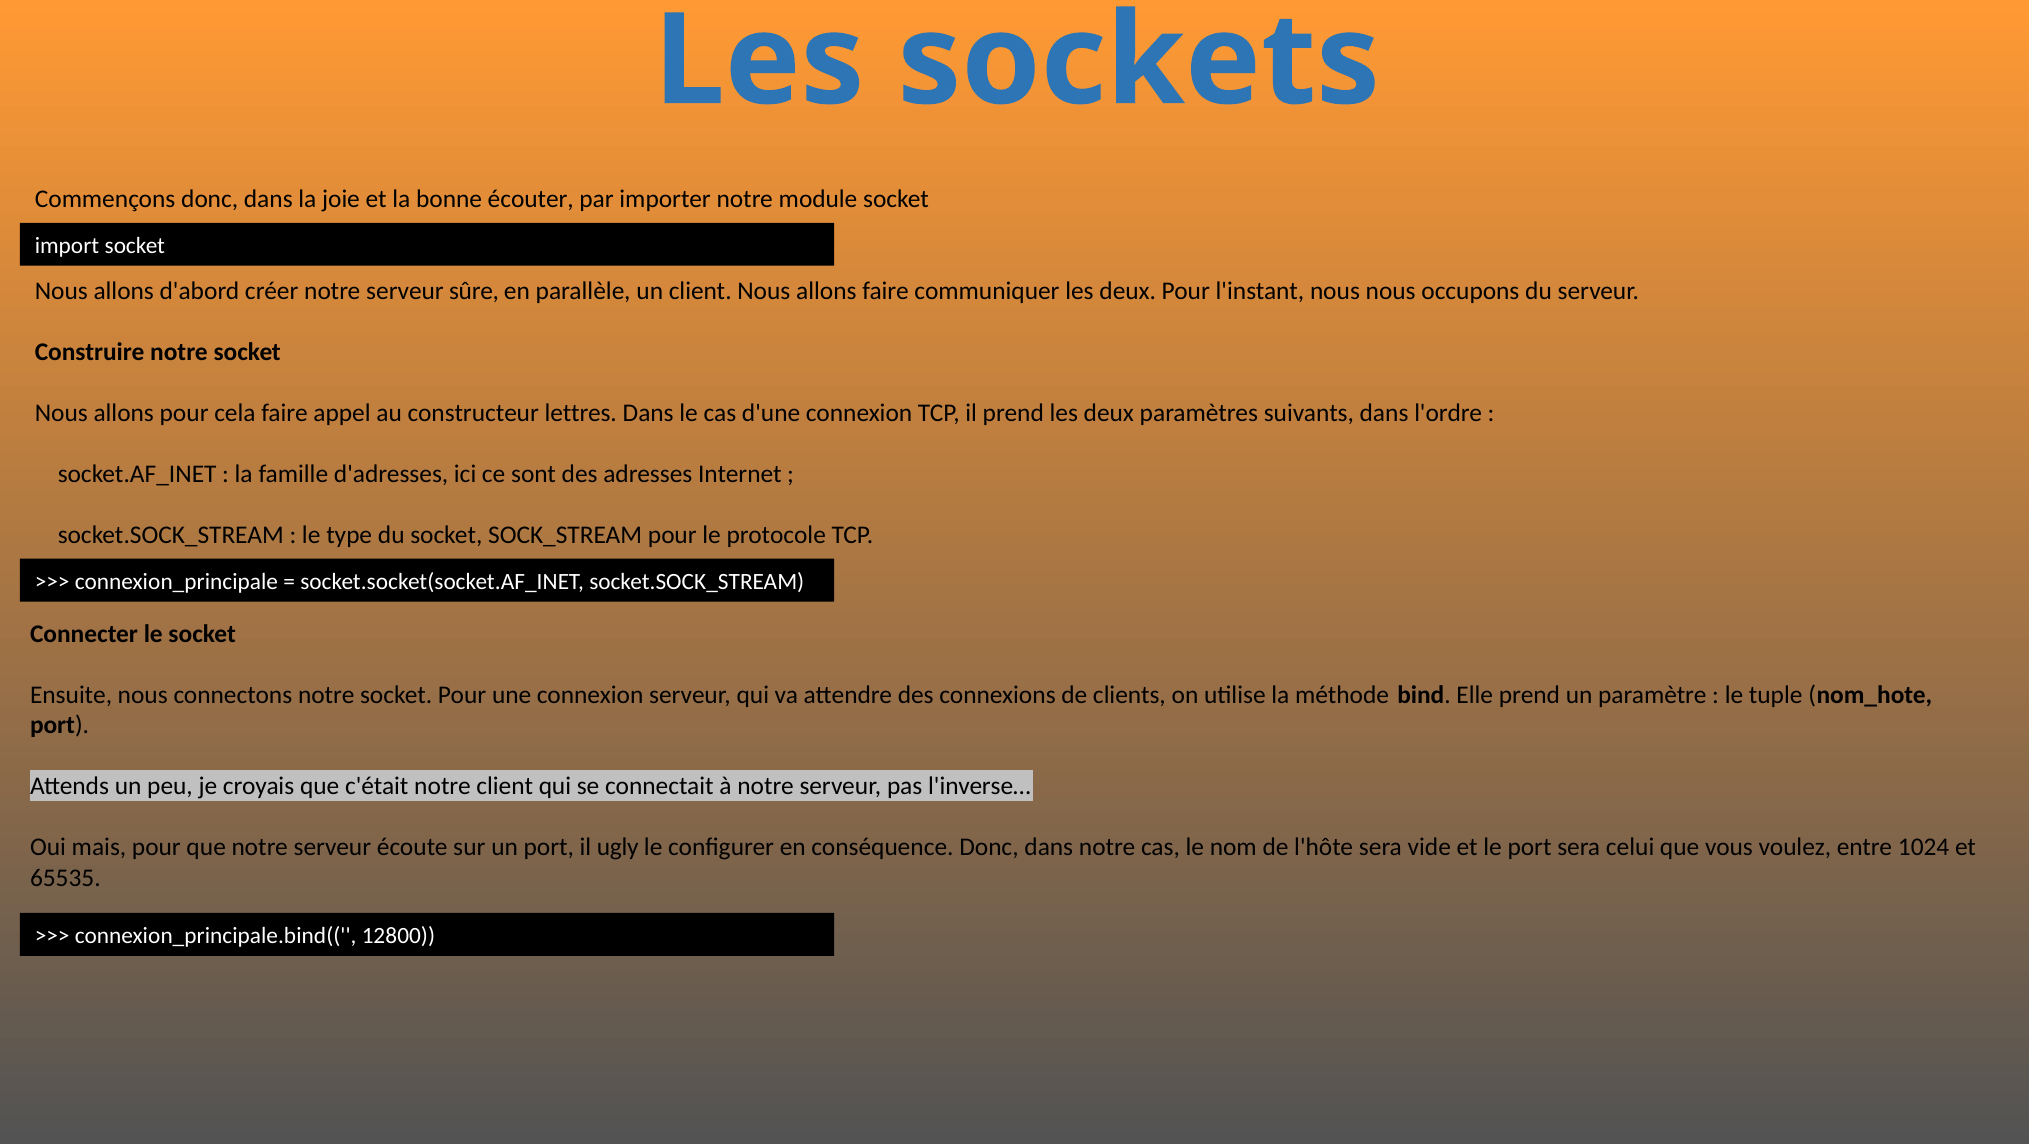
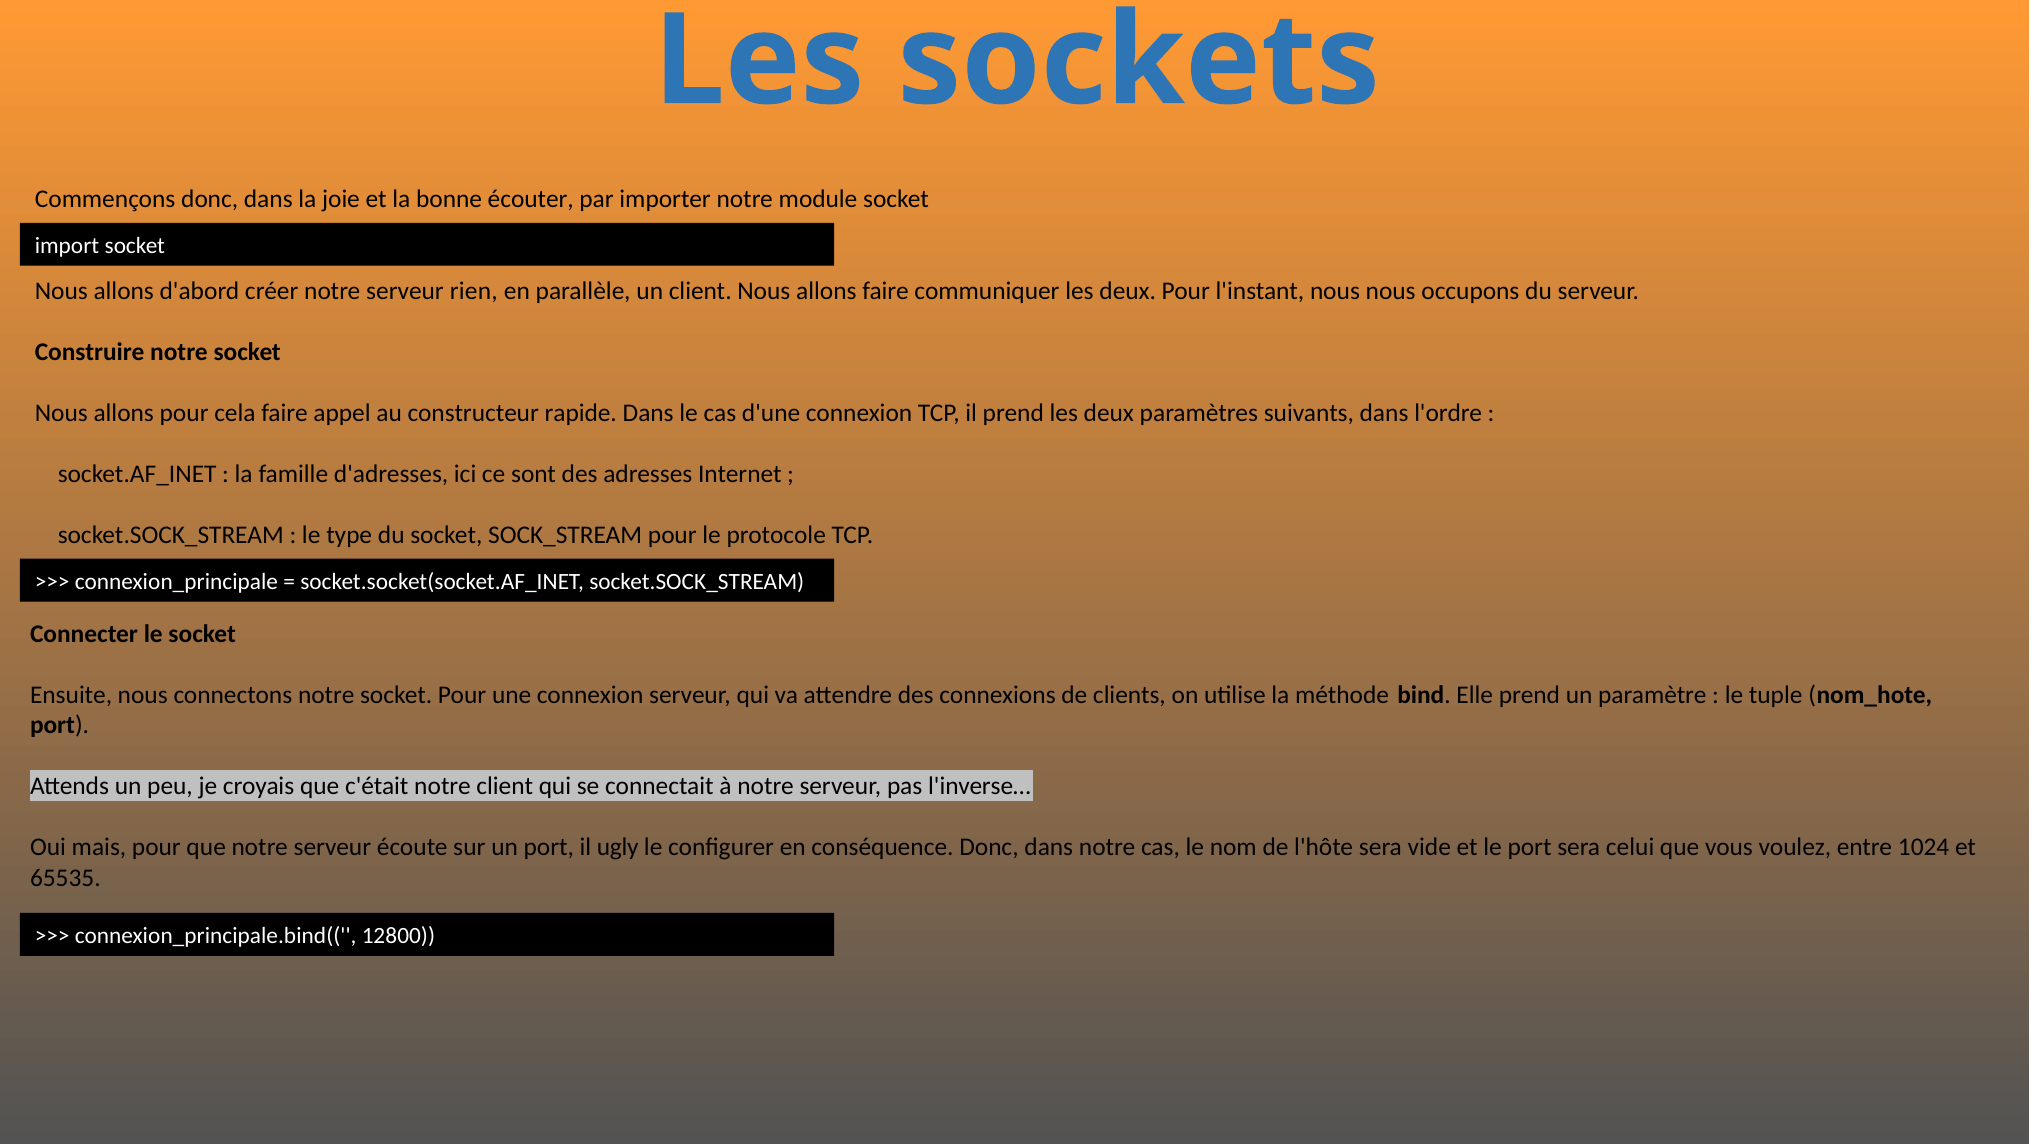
sûre: sûre -> rien (474, 291)
lettres: lettres -> rapide (581, 414)
